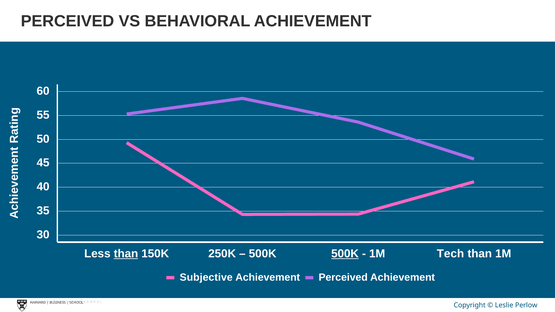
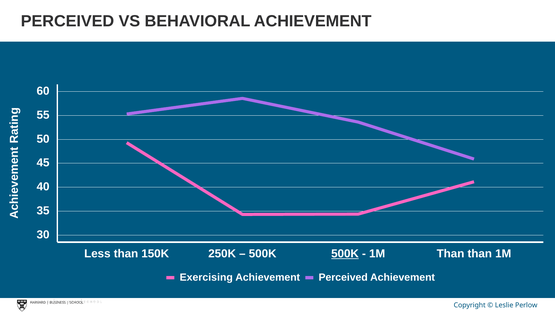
than underline: present -> none (126, 254)
1M Tech: Tech -> Than (450, 254)
Subjective: Subjective -> Exercising (206, 277)
